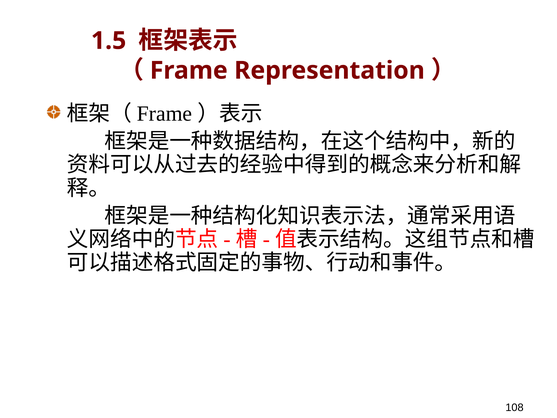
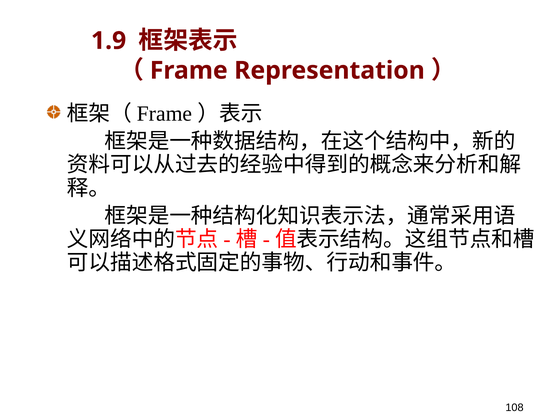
1.5: 1.5 -> 1.9 (109, 41)
